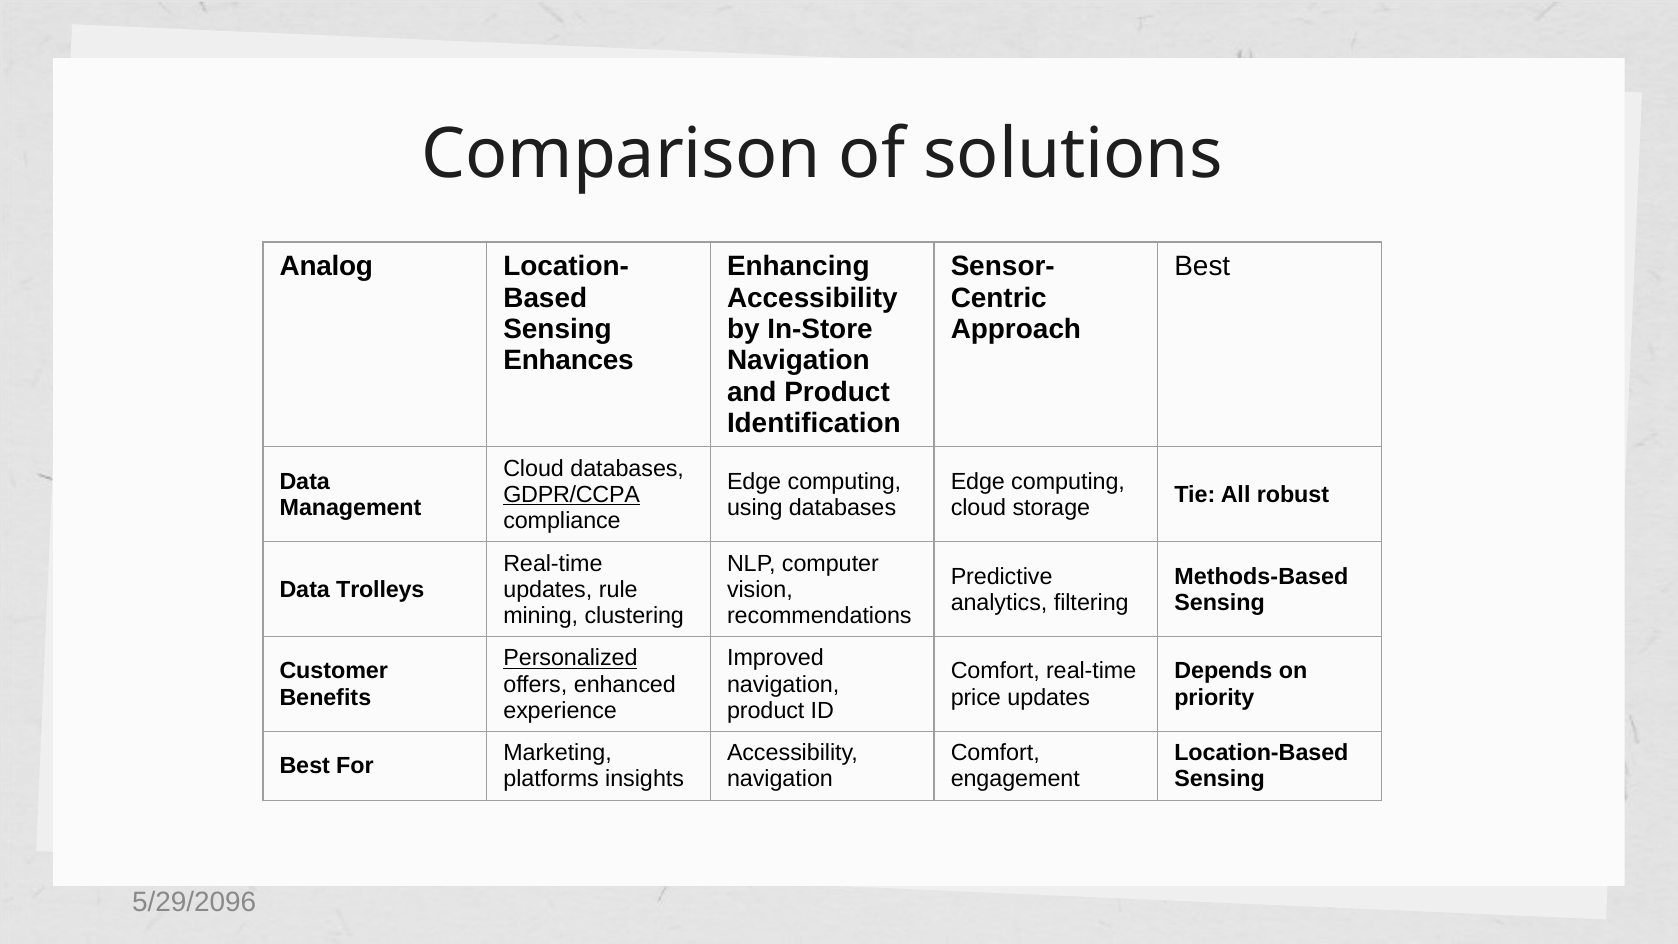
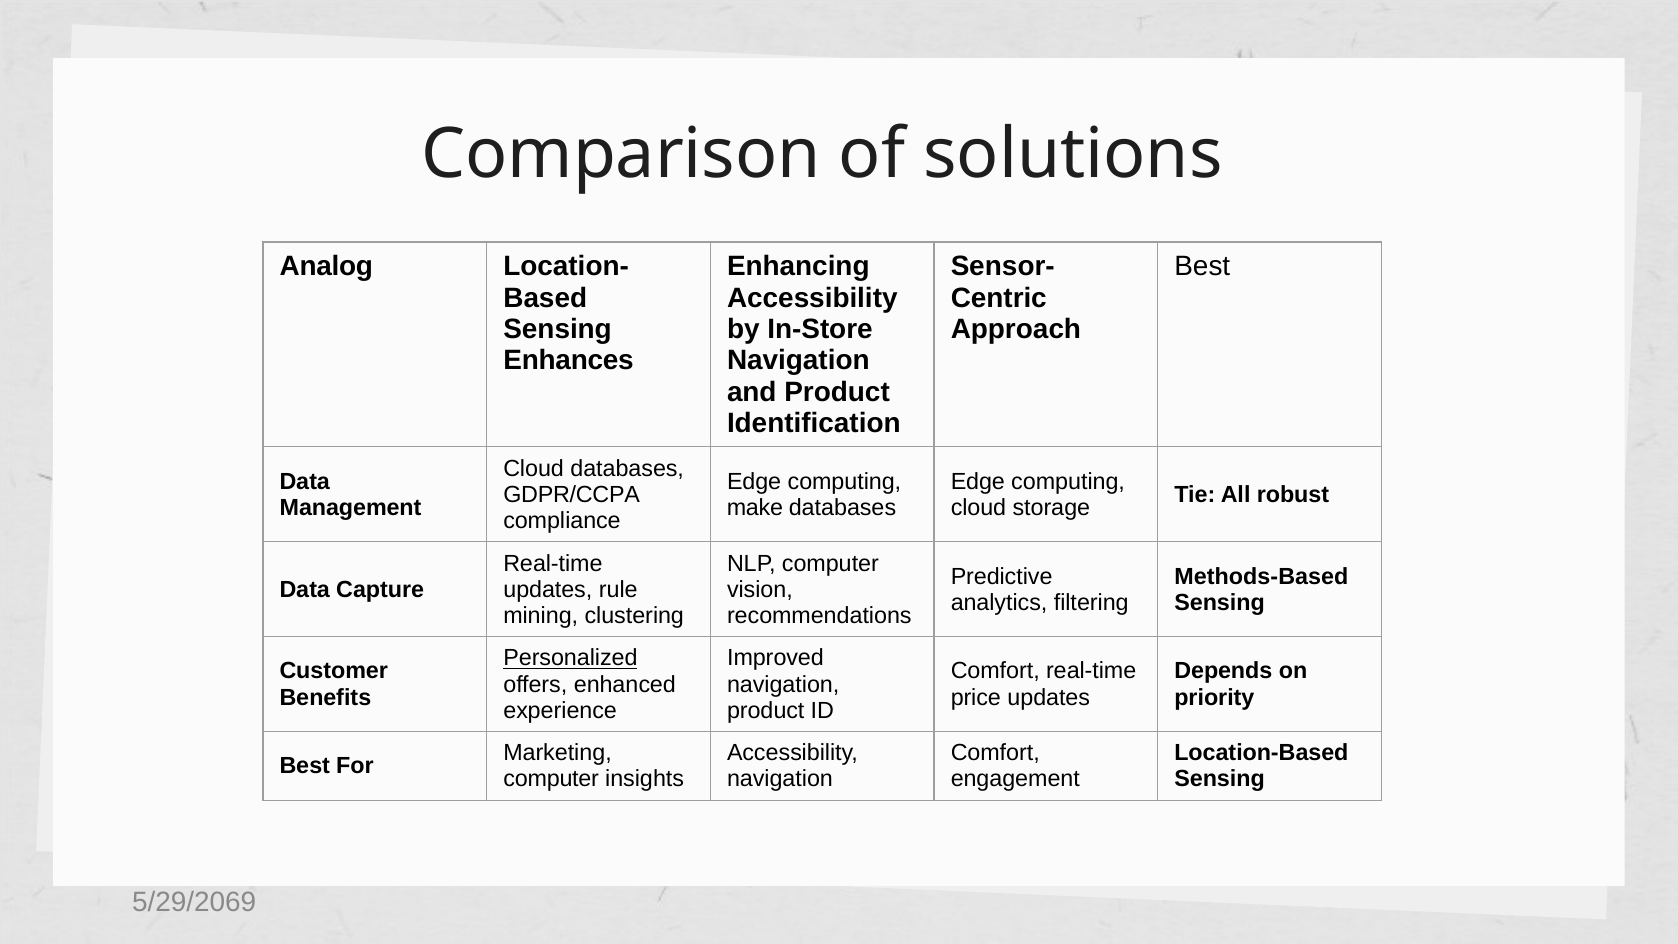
GDPR/CCPA underline: present -> none (572, 494)
using: using -> make (755, 507)
Trolleys: Trolleys -> Capture (380, 589)
platforms: platforms -> computer (551, 779)
5/29/2096: 5/29/2096 -> 5/29/2069 (194, 902)
